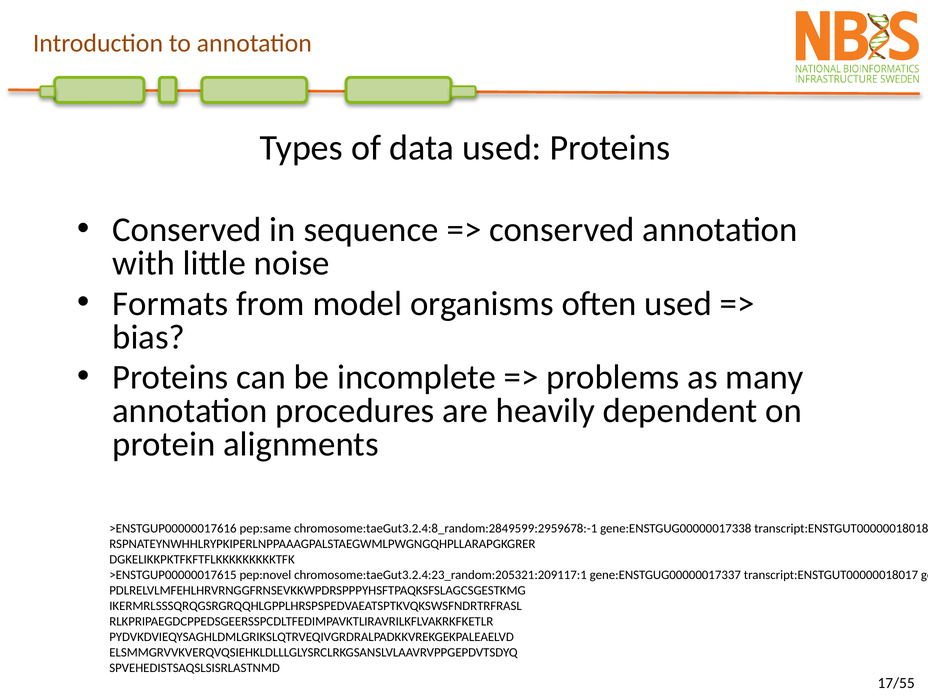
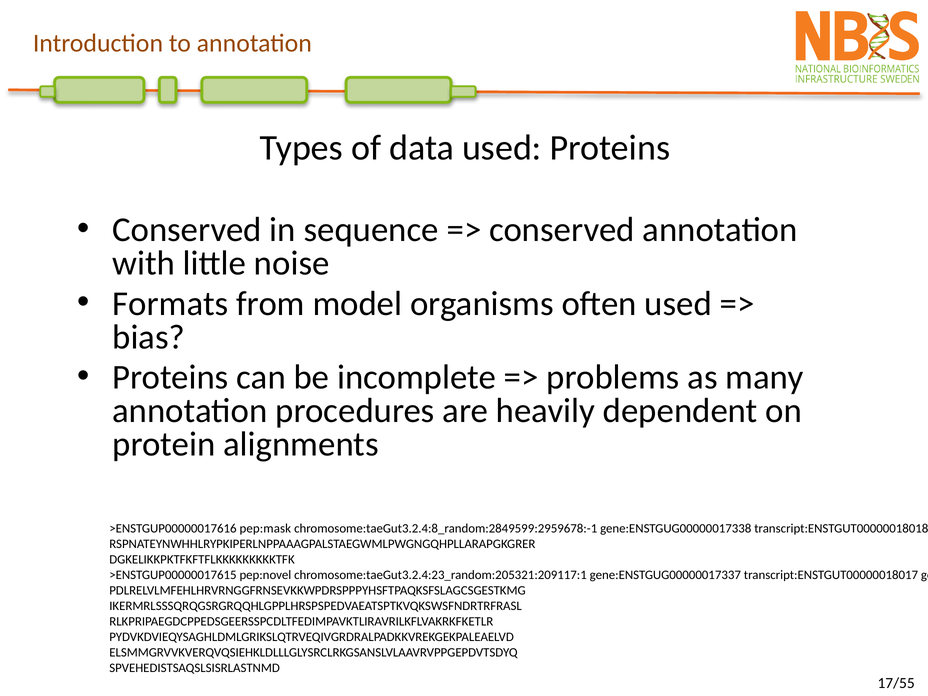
pep:same: pep:same -> pep:mask (265, 528)
